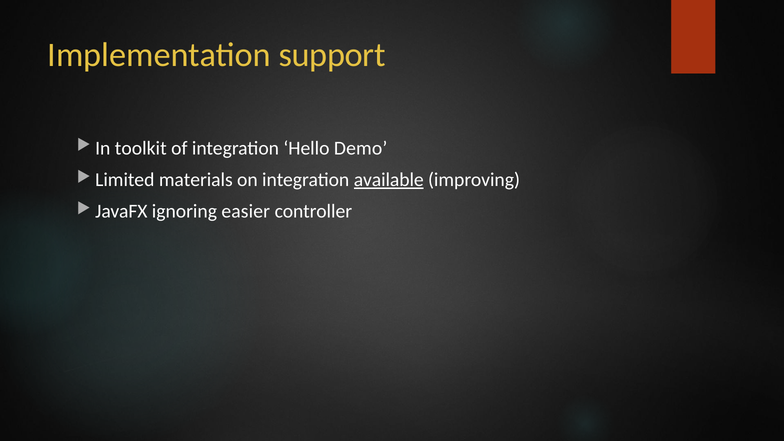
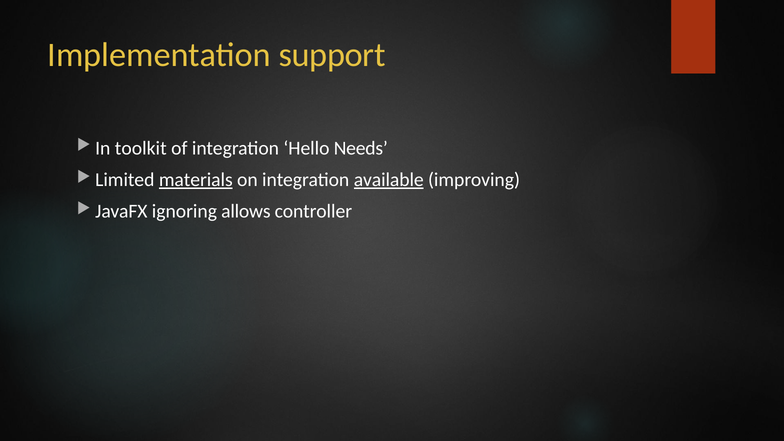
Demo: Demo -> Needs (361, 148)
materials underline: none -> present (196, 180)
easier: easier -> allows (246, 211)
